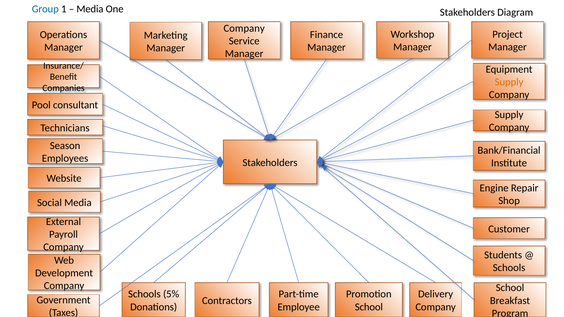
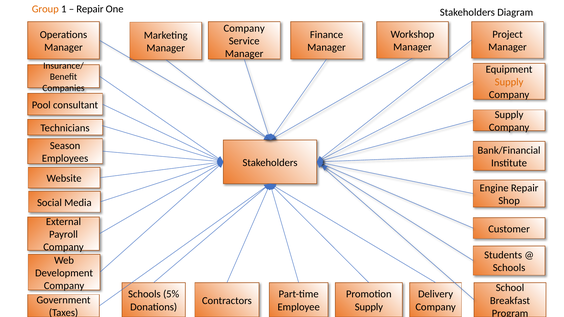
Group colour: blue -> orange (45, 9)
Media: Media -> Repair (90, 9)
School: School -> Supply (369, 307)
